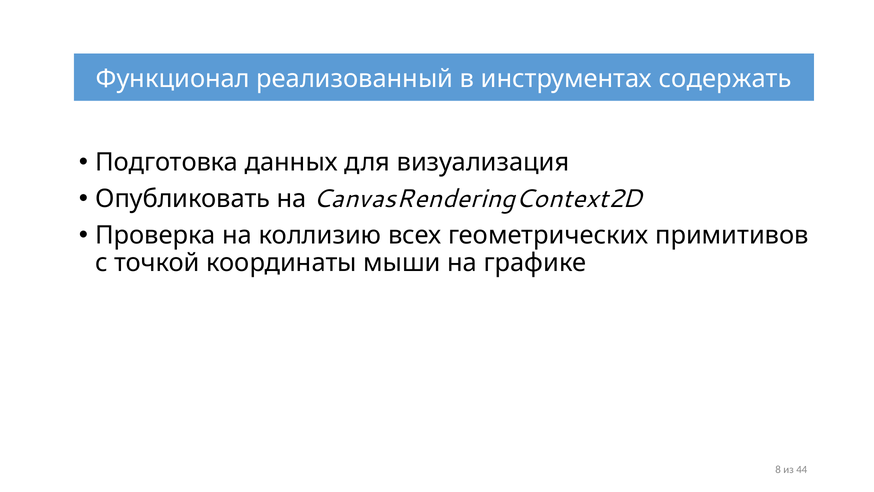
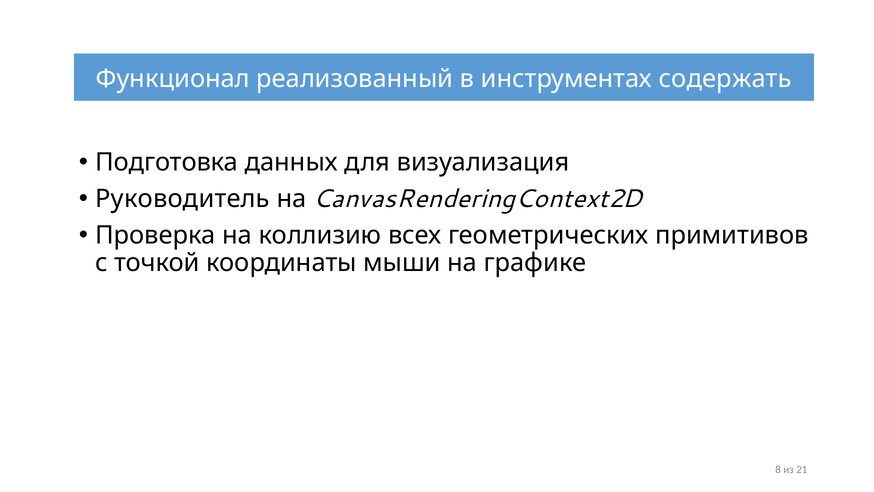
Опубликовать: Опубликовать -> Руководитель (183, 199)
44: 44 -> 21 (802, 469)
